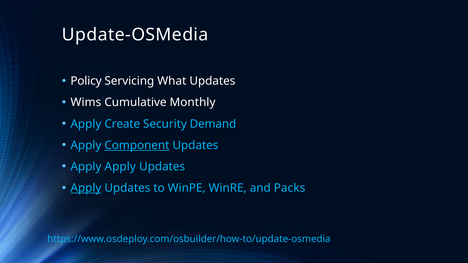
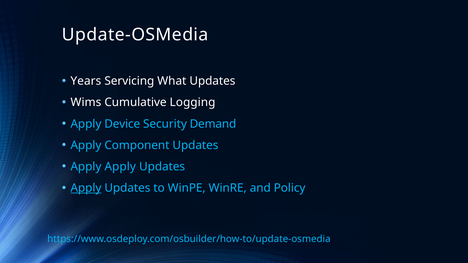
Policy: Policy -> Years (86, 81)
Monthly: Monthly -> Logging (193, 103)
Create: Create -> Device (122, 124)
Component underline: present -> none (137, 145)
Packs: Packs -> Policy (290, 188)
